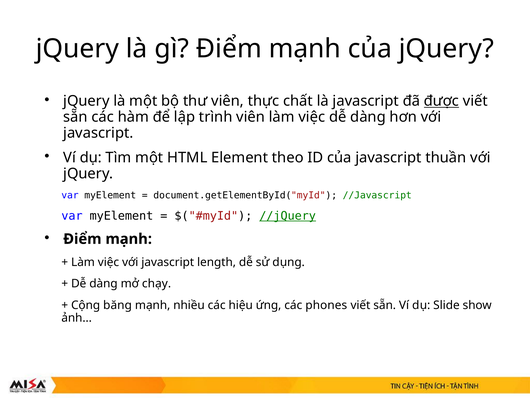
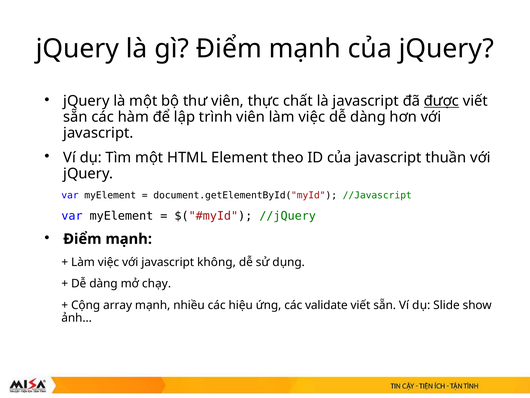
//jQuery underline: present -> none (288, 216)
length: length -> không (216, 262)
băng: băng -> array (118, 305)
phones: phones -> validate (326, 305)
